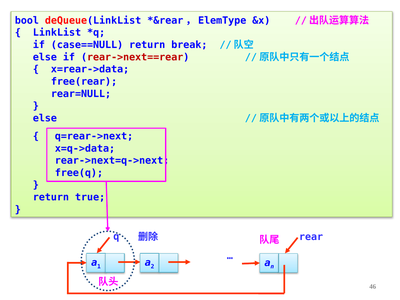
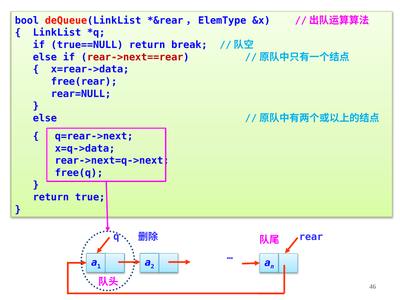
case==NULL: case==NULL -> true==NULL (87, 45)
